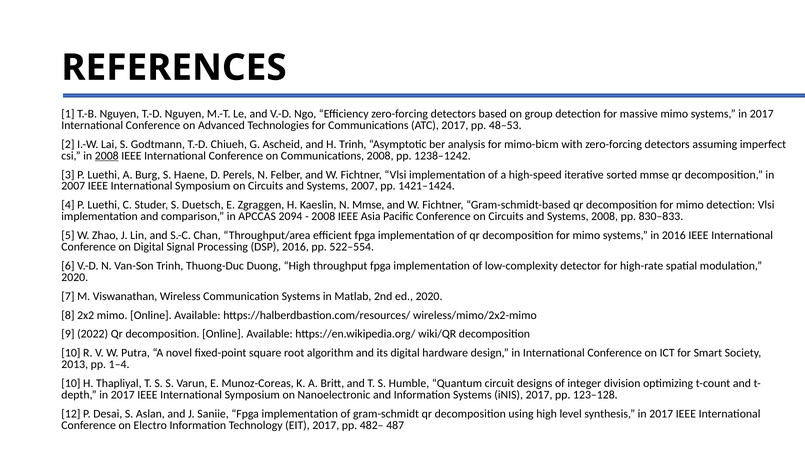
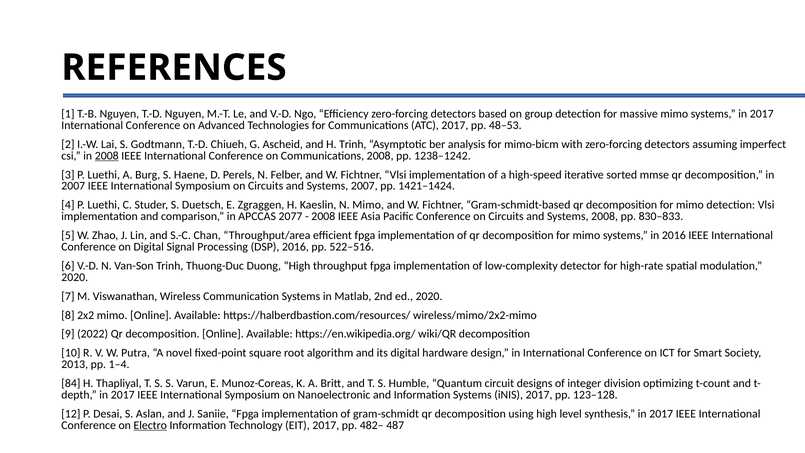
N Mmse: Mmse -> Mimo (368, 205)
2094: 2094 -> 2077 (291, 216)
522–554: 522–554 -> 522–516 (352, 247)
10: 10 -> 84 (71, 383)
Electro underline: none -> present (150, 425)
